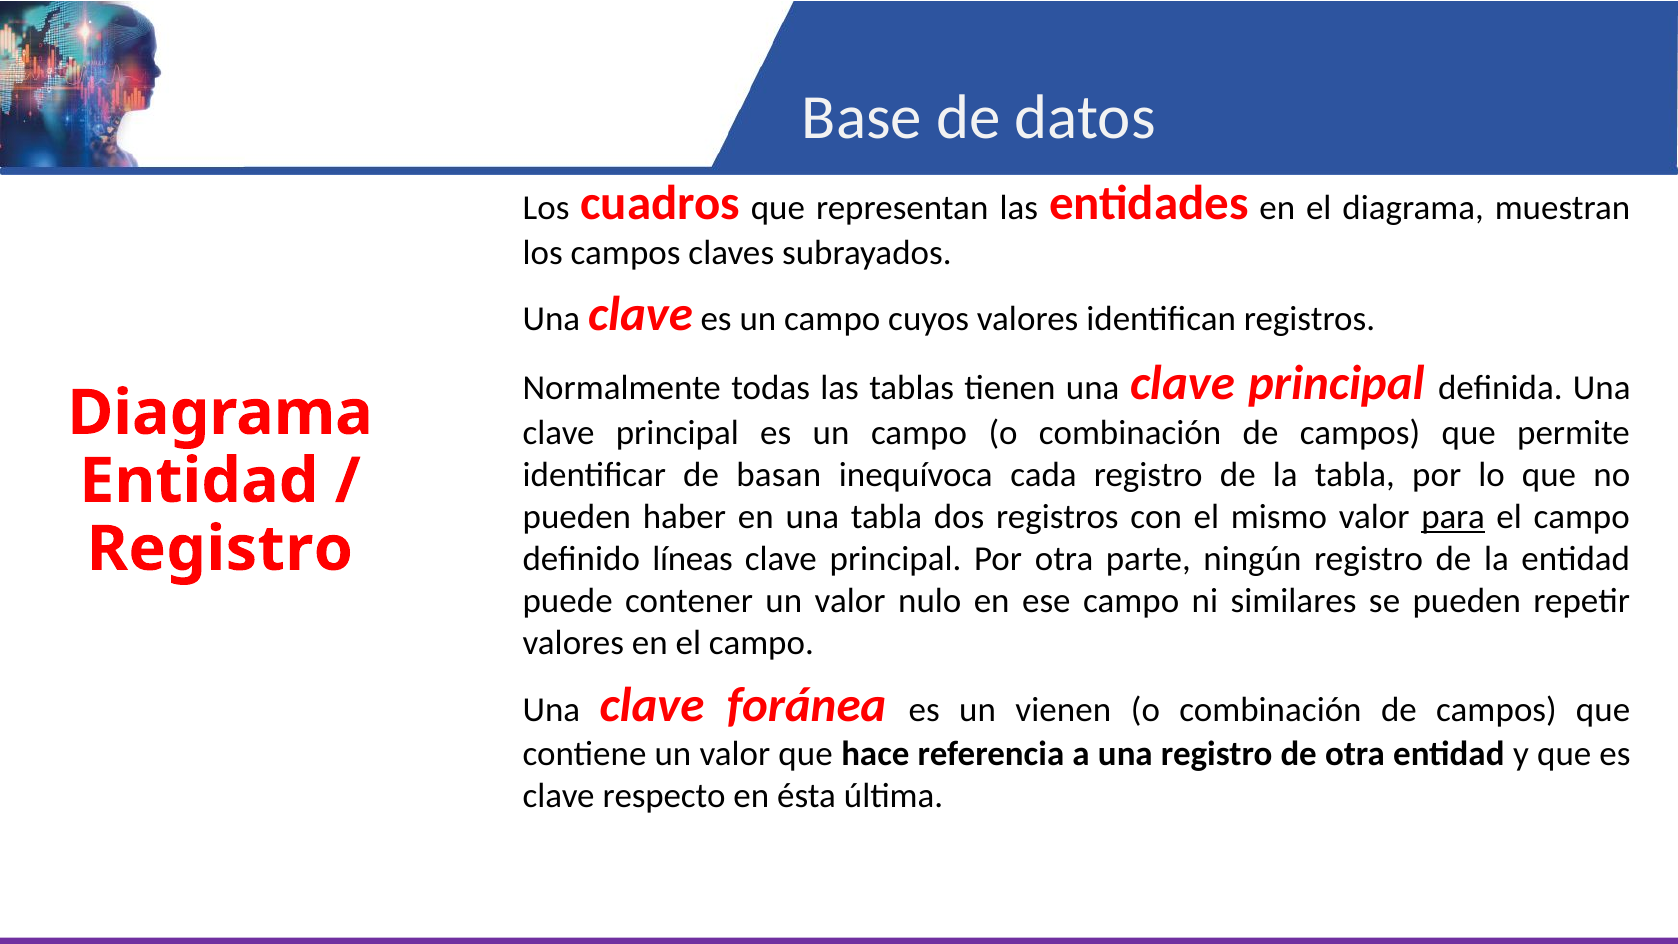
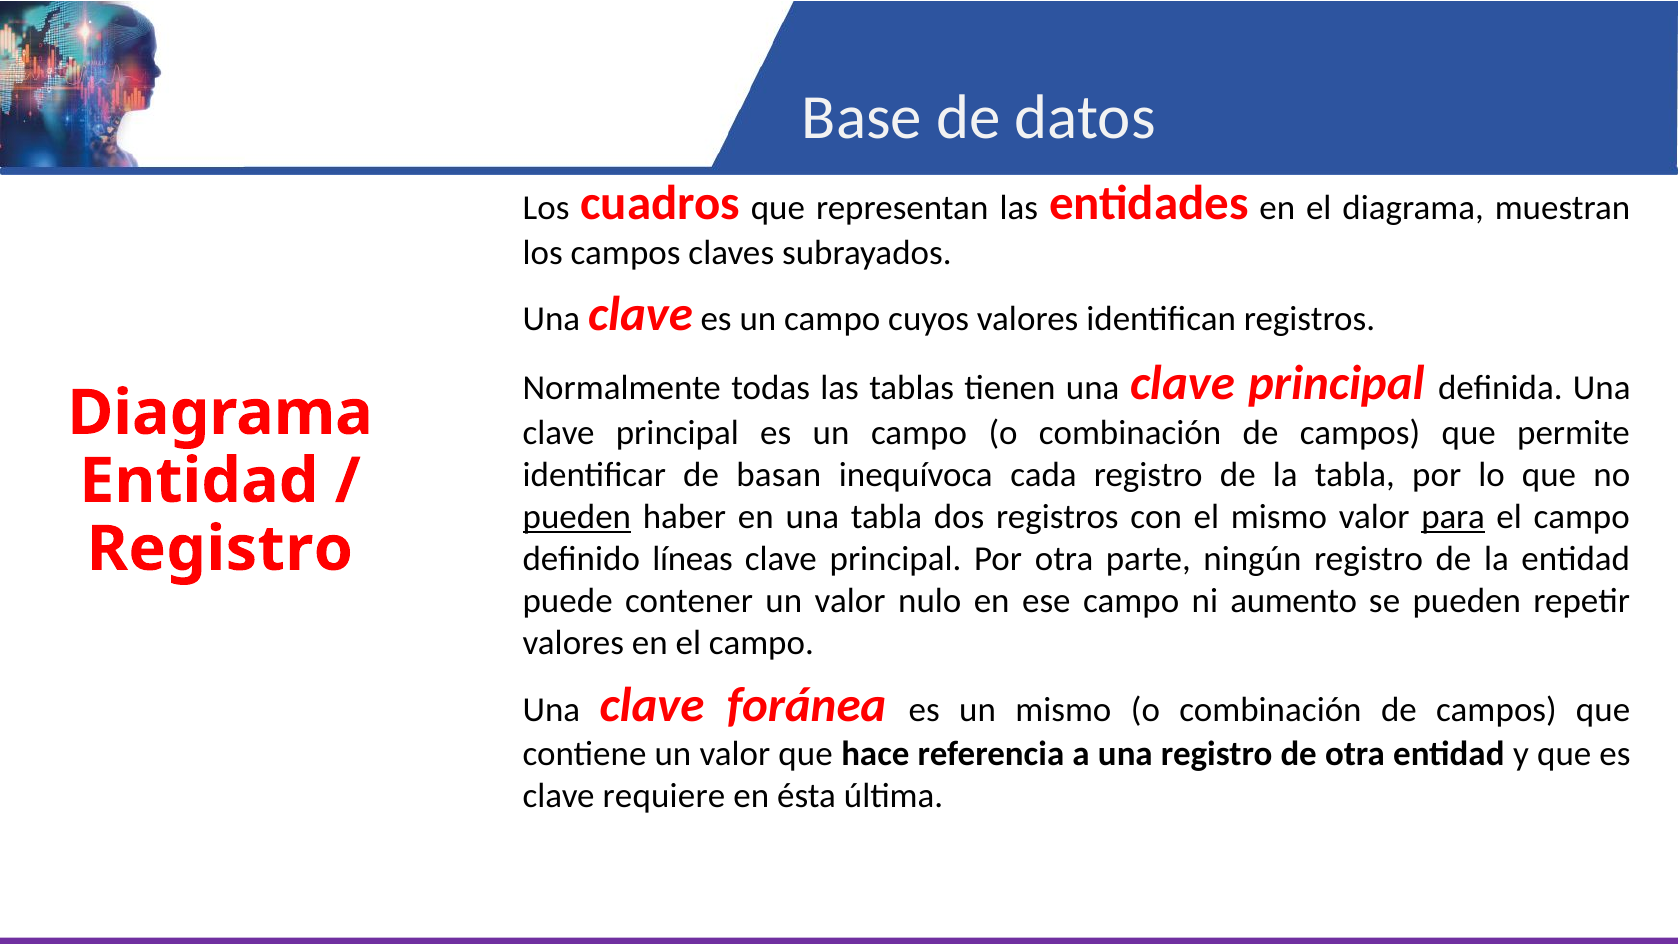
pueden underline: none -> present (577, 517)
similares: similares -> aumento (1294, 601)
un vienen: vienen -> mismo (1063, 709)
respecto: respecto -> requiere (664, 796)
